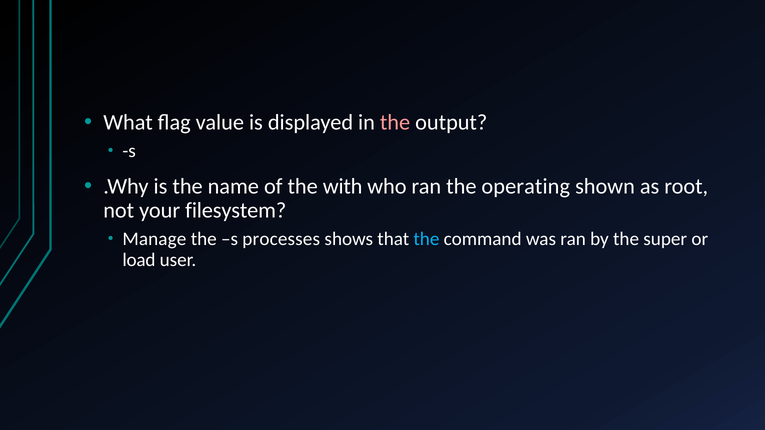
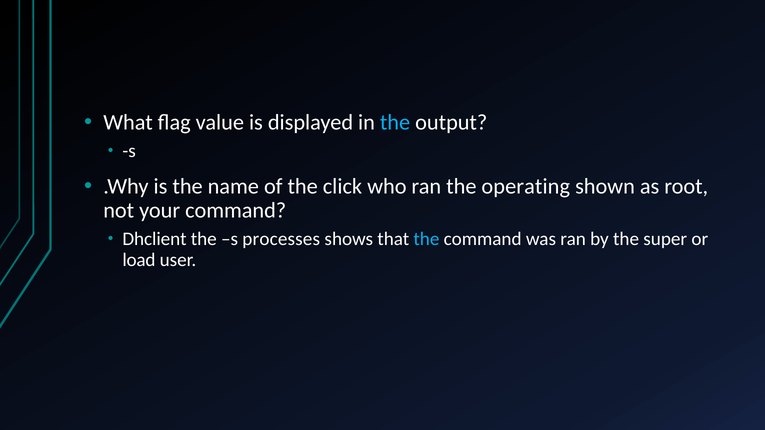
the colour: pink -> light blue (395, 123)
with: with -> click (342, 186)
your filesystem: filesystem -> command (236, 211)
Manage: Manage -> Dhclient (154, 239)
